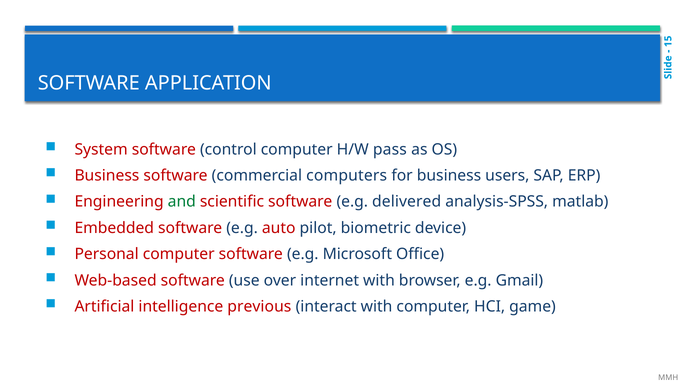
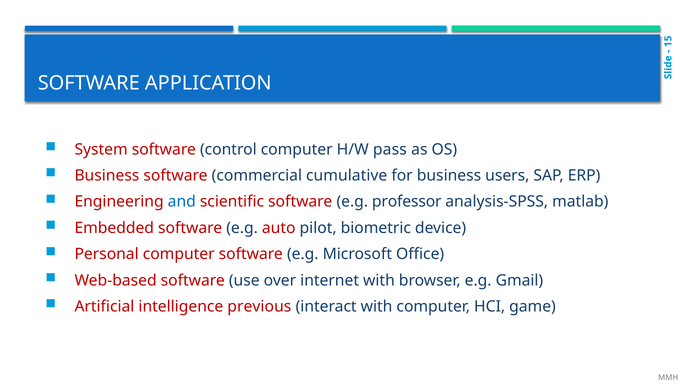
computers: computers -> cumulative (347, 176)
and colour: green -> blue (182, 202)
delivered: delivered -> professor (407, 202)
